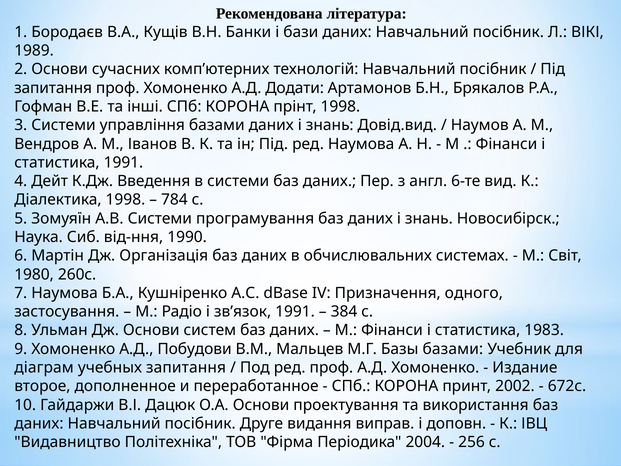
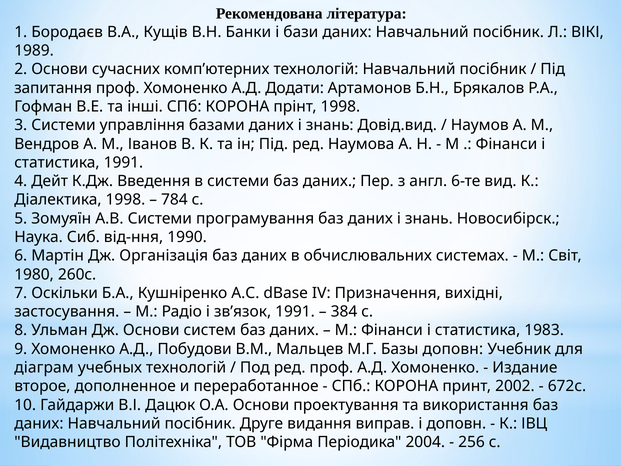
7 Наумова: Наумова -> Оскільки (65, 293)
одного: одного -> вихідні (474, 293)
Базы базами: базами -> доповн (453, 349)
учебных запитання: запитання -> технологій (186, 367)
